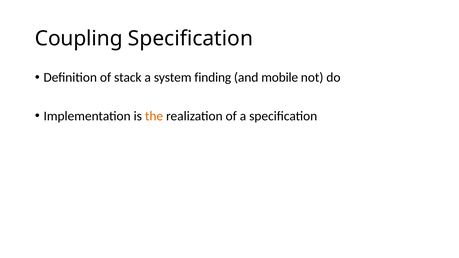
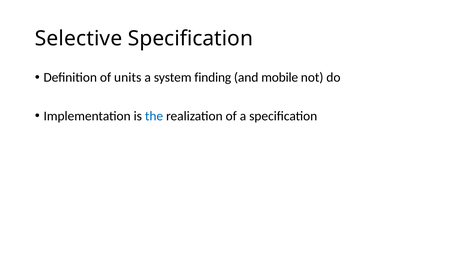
Coupling: Coupling -> Selective (79, 39)
stack: stack -> units (128, 78)
the colour: orange -> blue (154, 116)
